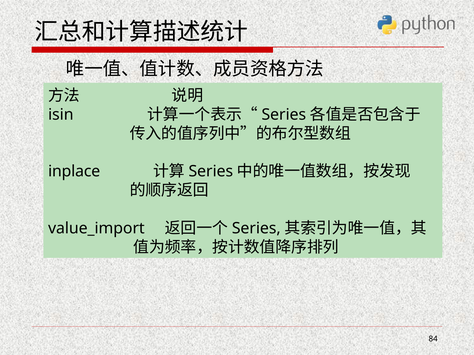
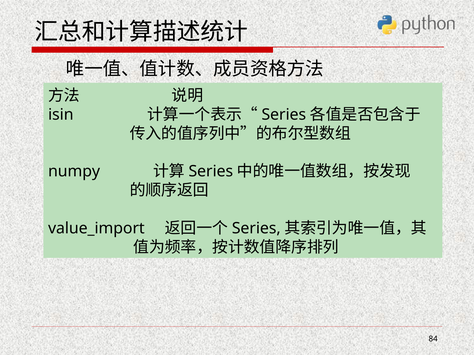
inplace: inplace -> numpy (74, 172)
